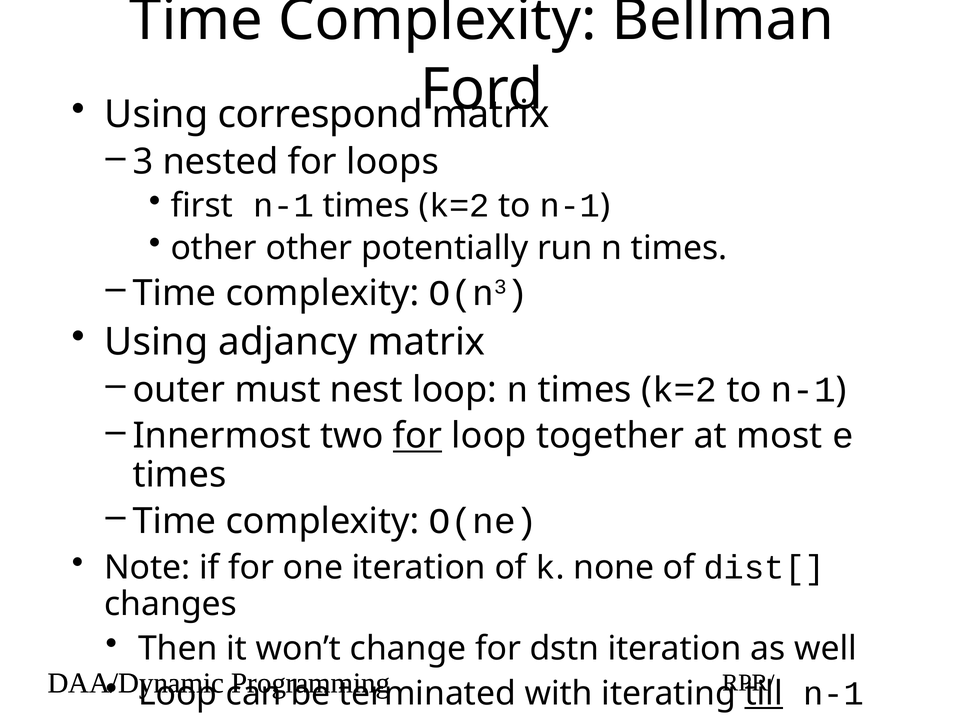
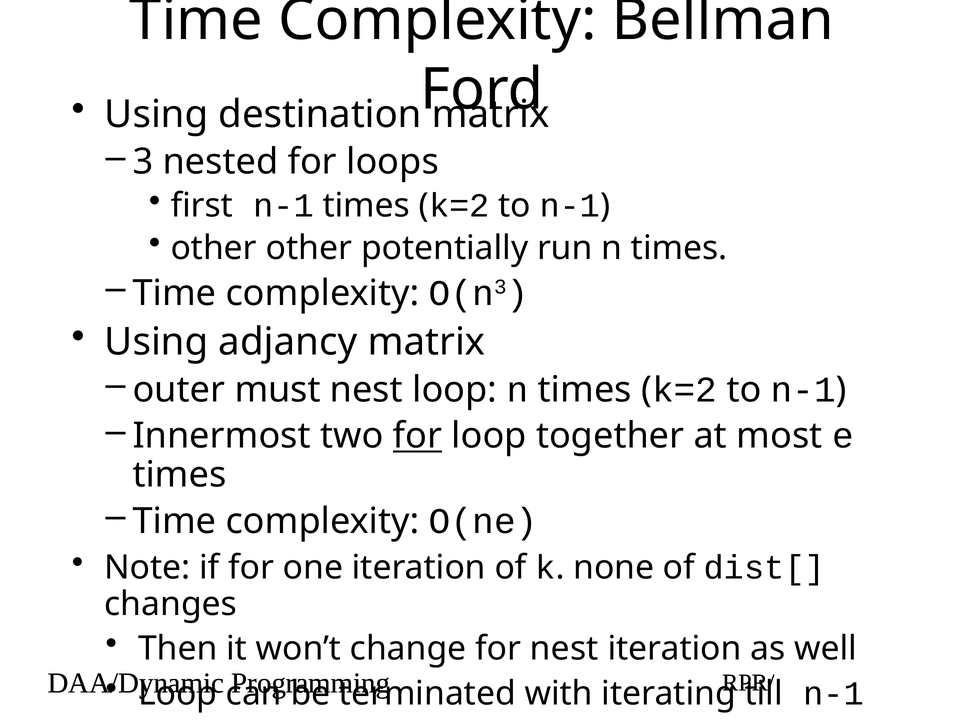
correspond: correspond -> destination (320, 114)
for dstn: dstn -> nest (564, 649)
till underline: present -> none (764, 694)
